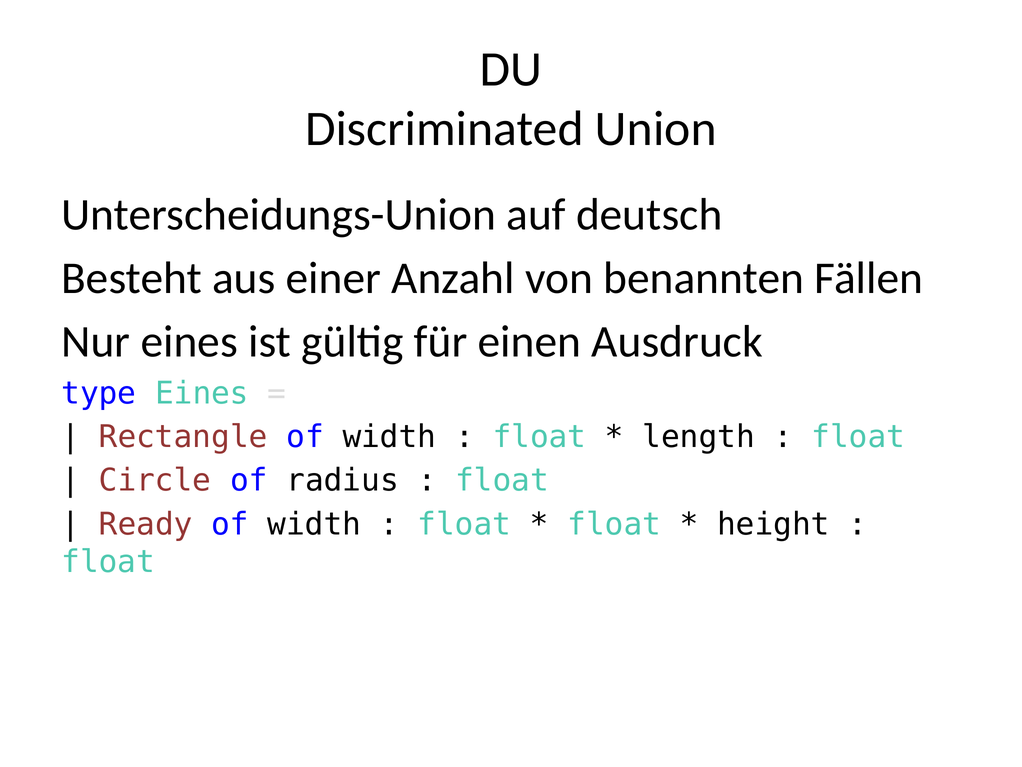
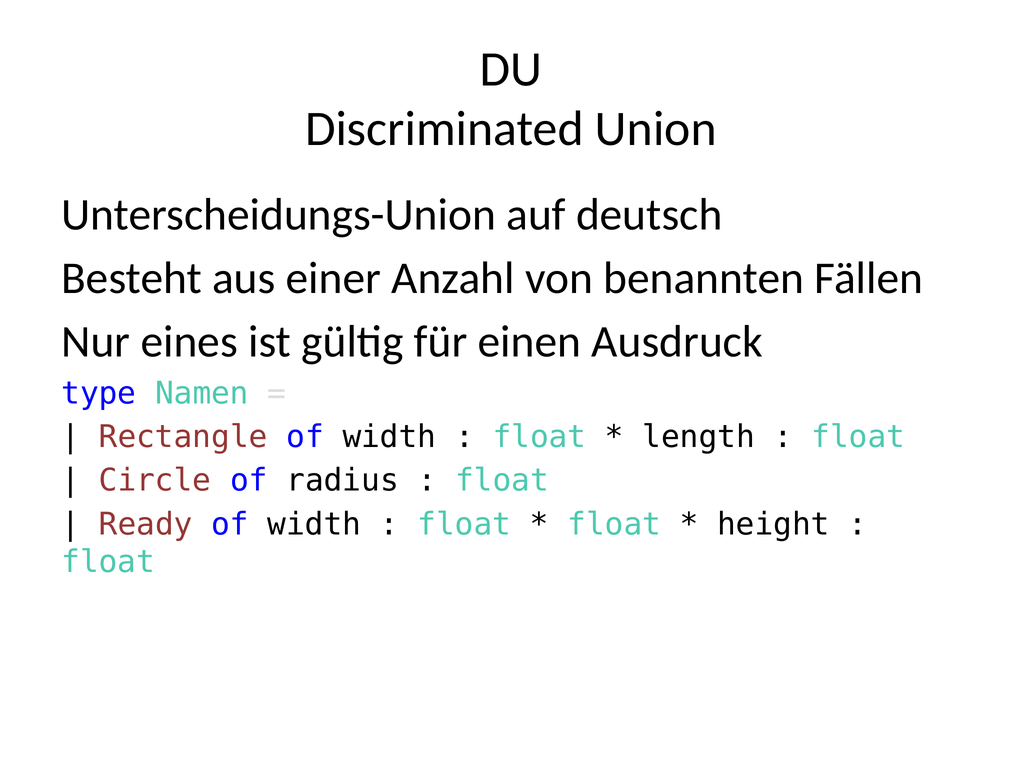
type Eines: Eines -> Namen (202, 393)
